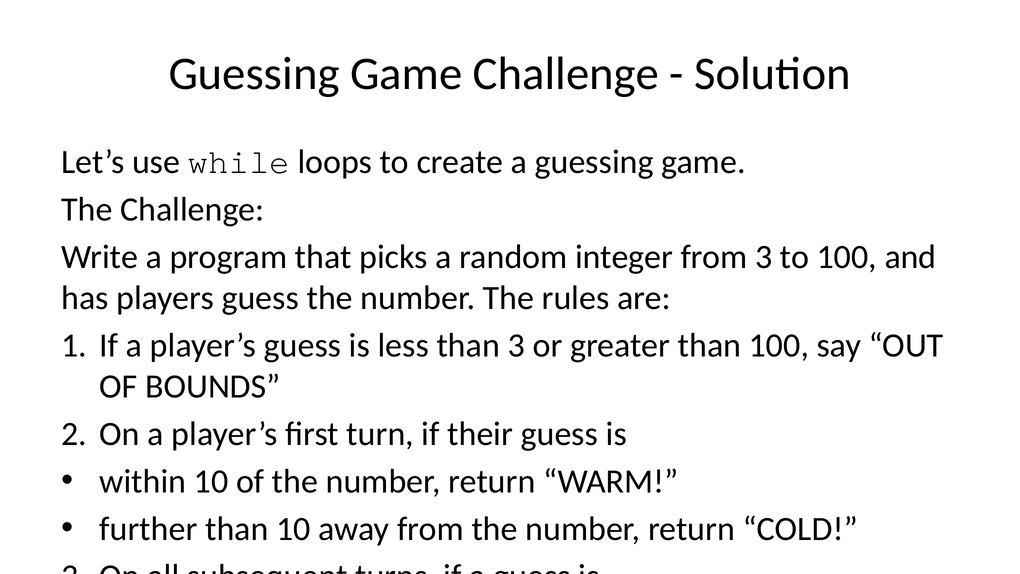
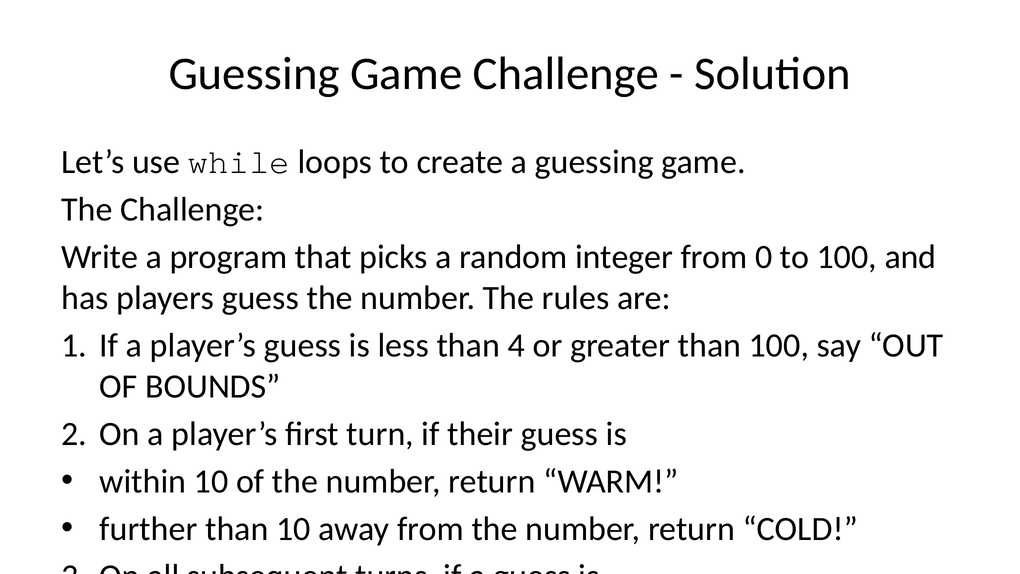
from 3: 3 -> 0 (764, 257)
than 3: 3 -> 4 (516, 345)
